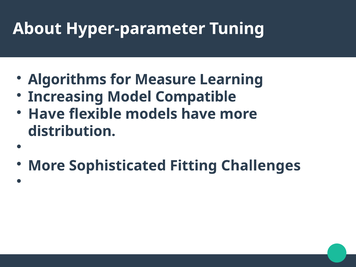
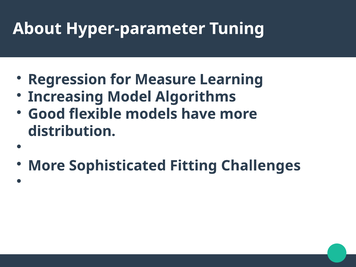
Algorithms: Algorithms -> Regression (67, 80)
Compatible: Compatible -> Algorithms (196, 97)
Have: Have -> Good (47, 114)
